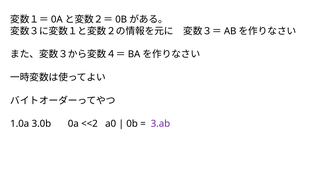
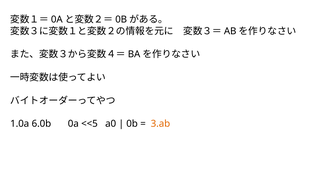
3.0b: 3.0b -> 6.0b (41, 124)
<<2: <<2 -> <<5 (89, 124)
3.ab colour: purple -> orange (160, 124)
